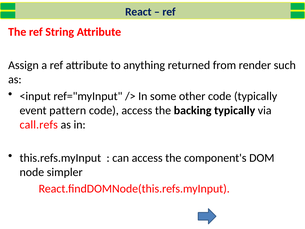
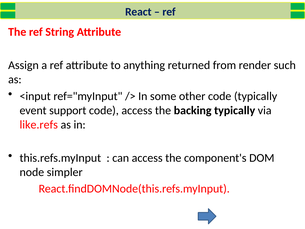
pattern: pattern -> support (68, 110)
call.refs: call.refs -> like.refs (39, 125)
